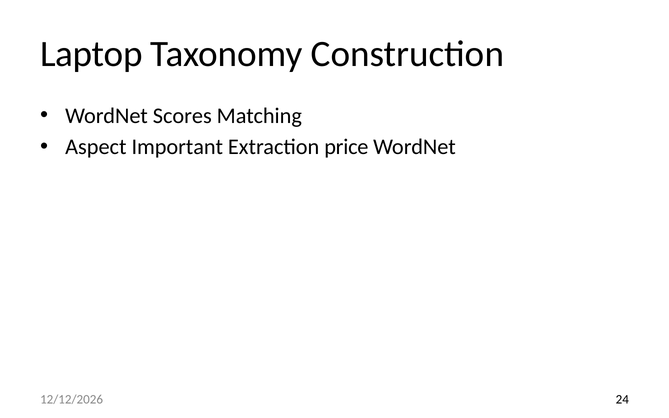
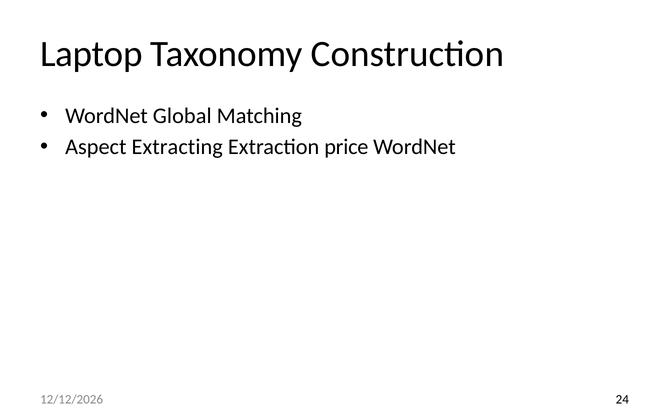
Scores: Scores -> Global (182, 116)
Important: Important -> Extracting (177, 147)
